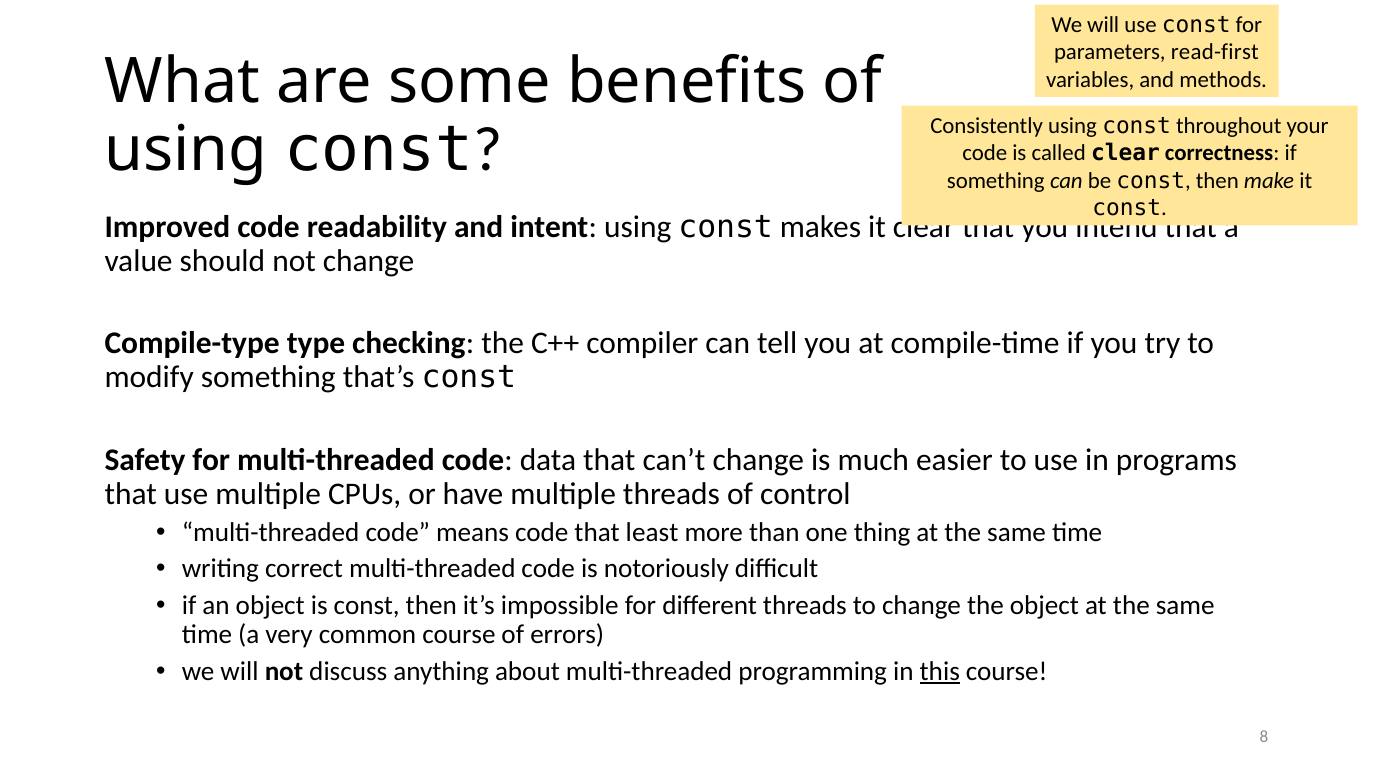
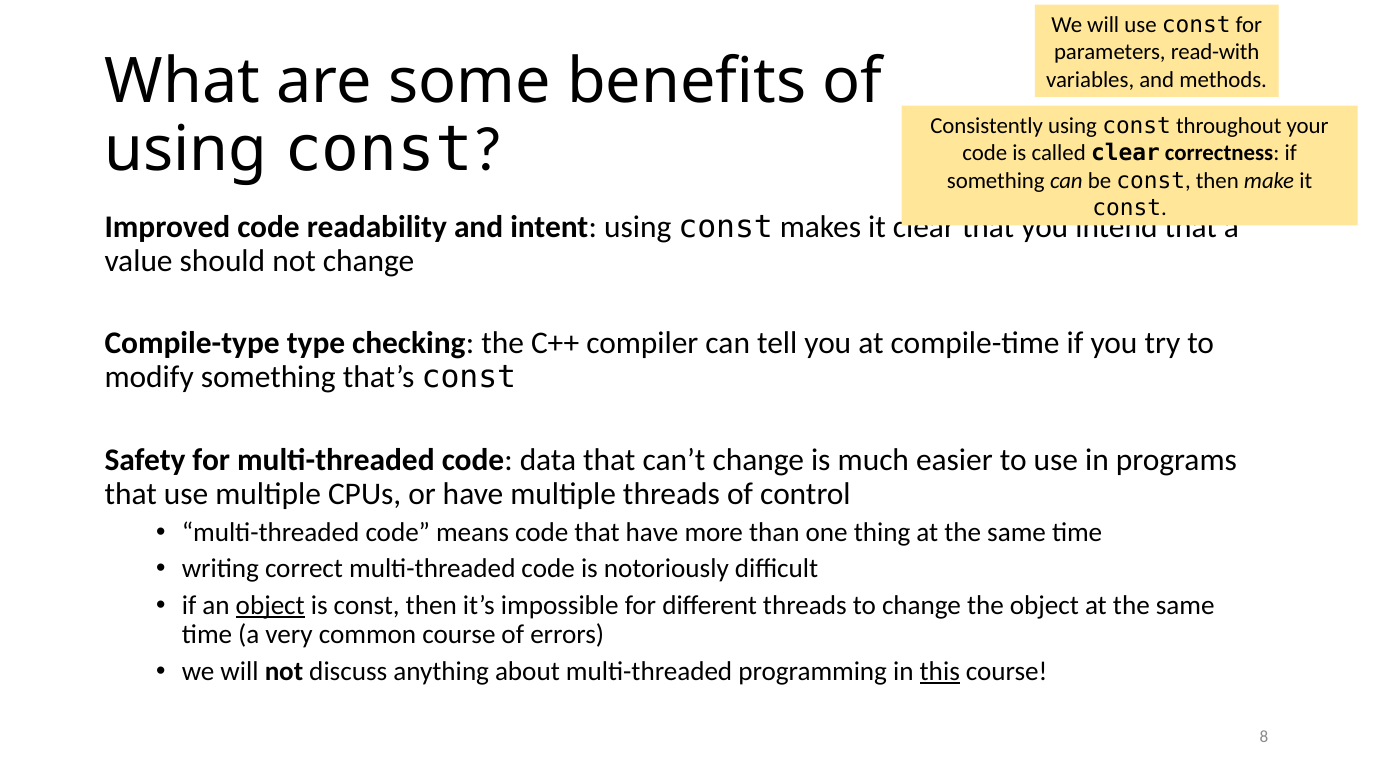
read-first: read-first -> read-with (1215, 52)
that least: least -> have (652, 533)
object underline: none -> present (270, 606)
